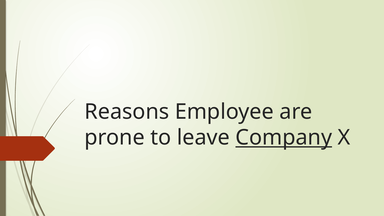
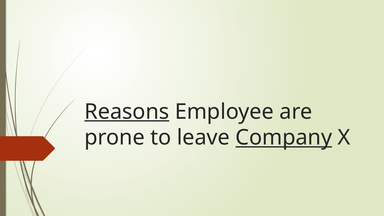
Reasons underline: none -> present (127, 112)
